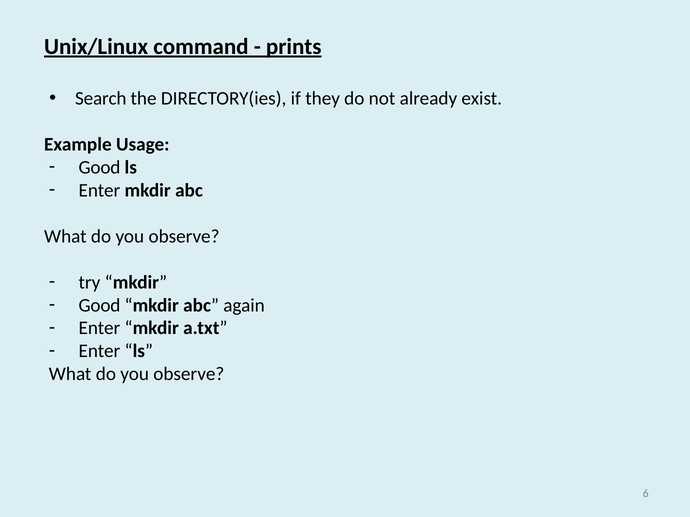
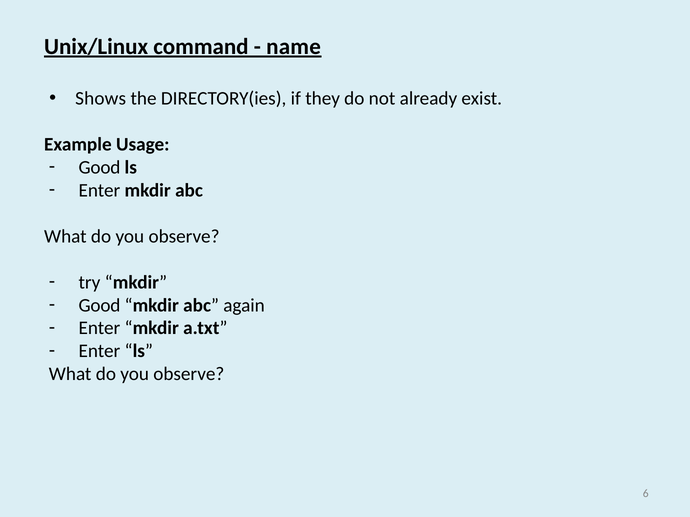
prints: prints -> name (294, 47)
Search: Search -> Shows (101, 99)
